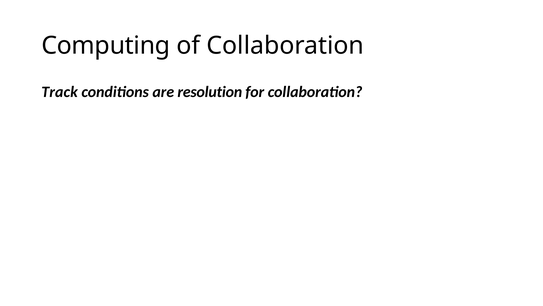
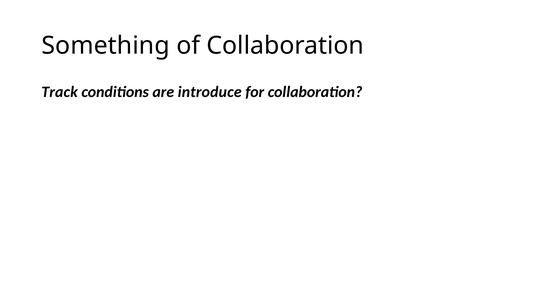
Computing: Computing -> Something (106, 46)
resolution: resolution -> introduce (210, 92)
